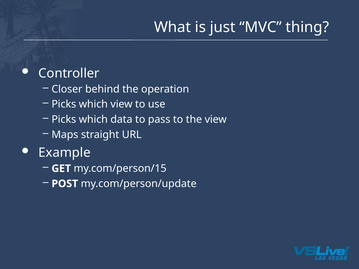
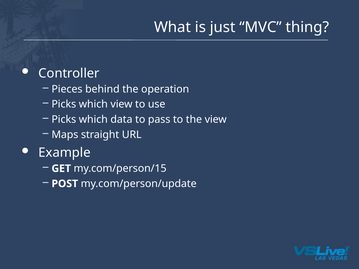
Closer: Closer -> Pieces (67, 89)
